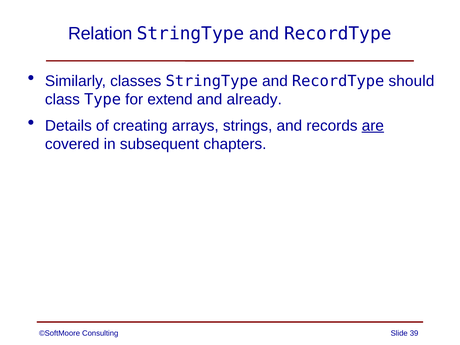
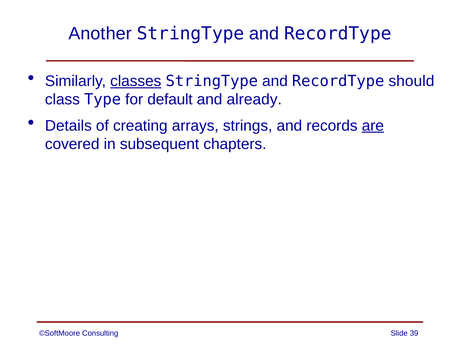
Relation: Relation -> Another (100, 33)
classes underline: none -> present (136, 81)
extend: extend -> default (170, 100)
